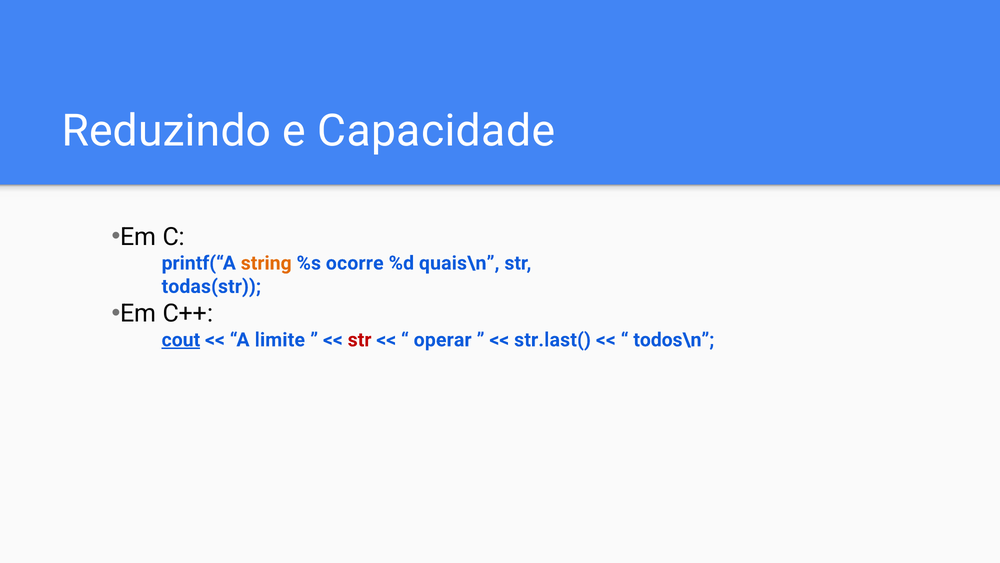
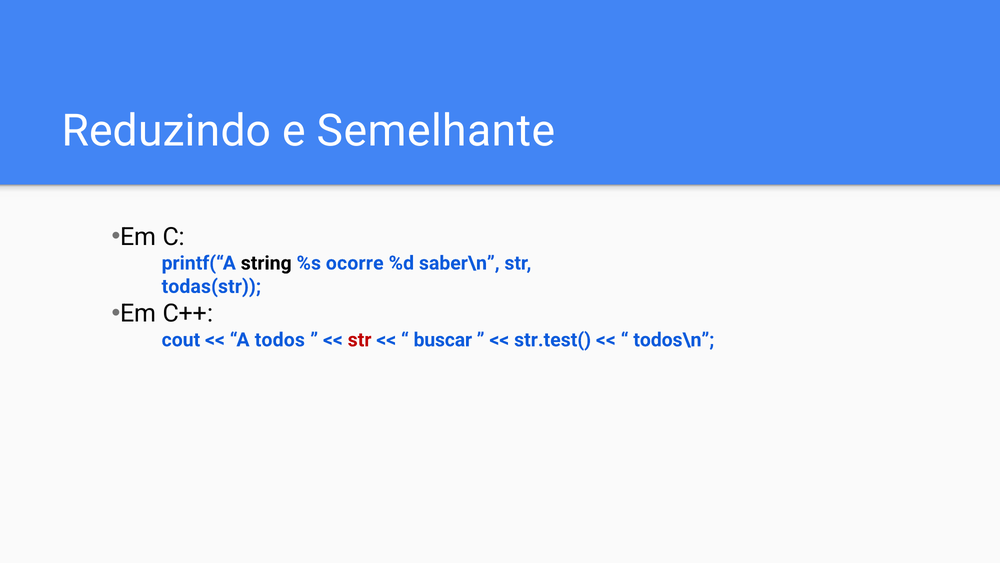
Capacidade: Capacidade -> Semelhante (436, 131)
string colour: orange -> black (266, 263)
quais\n: quais\n -> saber\n (459, 263)
cout underline: present -> none (181, 340)
limite: limite -> todos (280, 340)
operar: operar -> buscar (443, 340)
str.last(: str.last( -> str.test( (553, 340)
